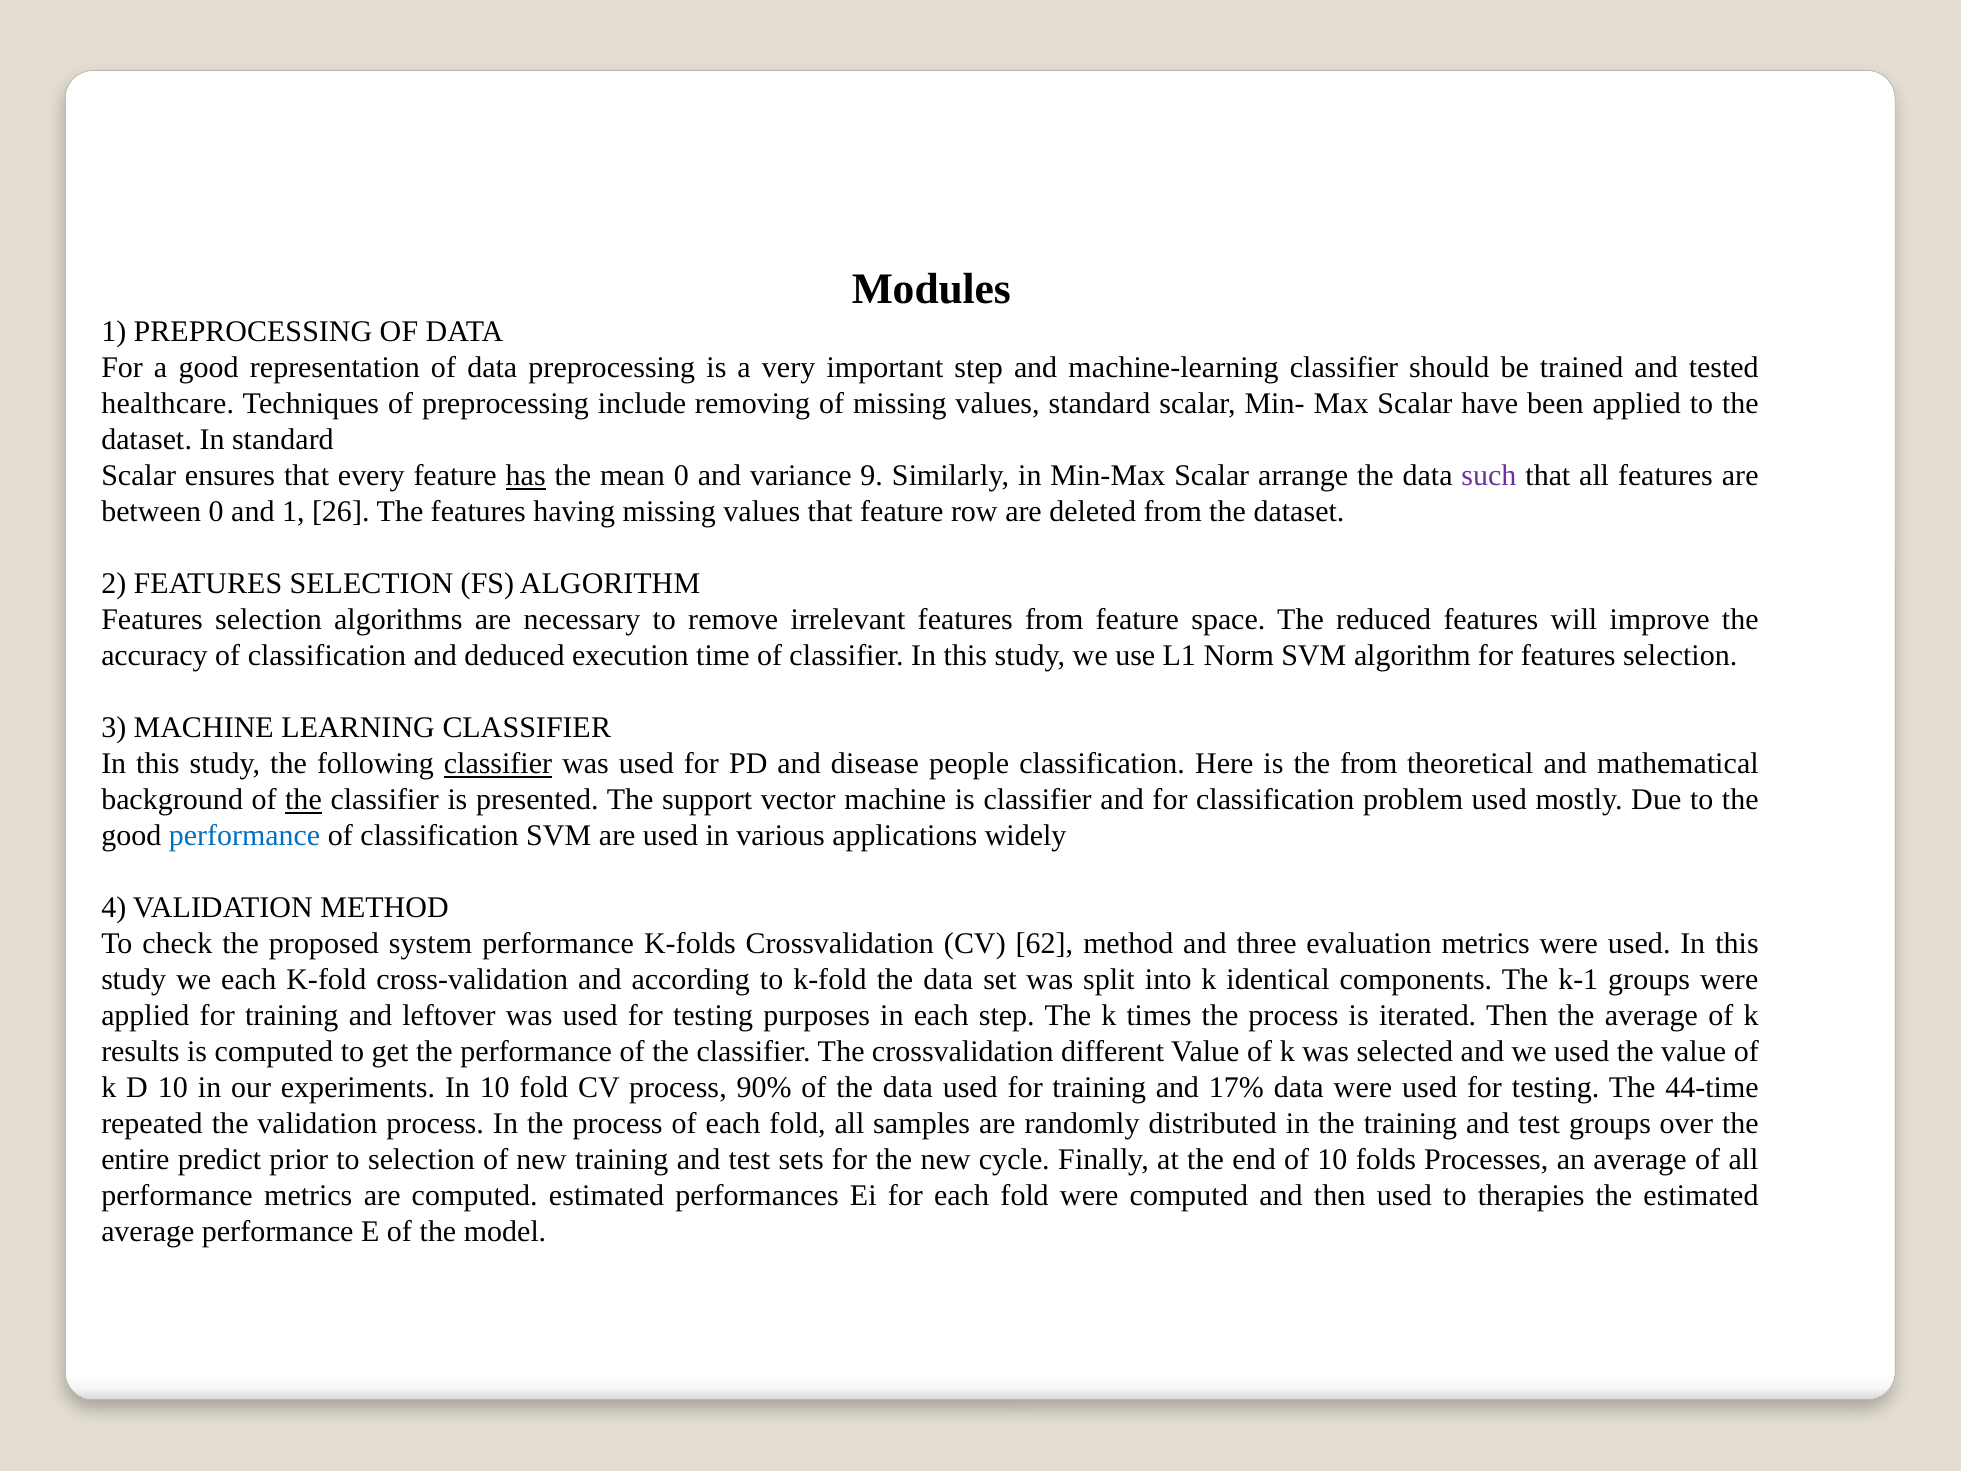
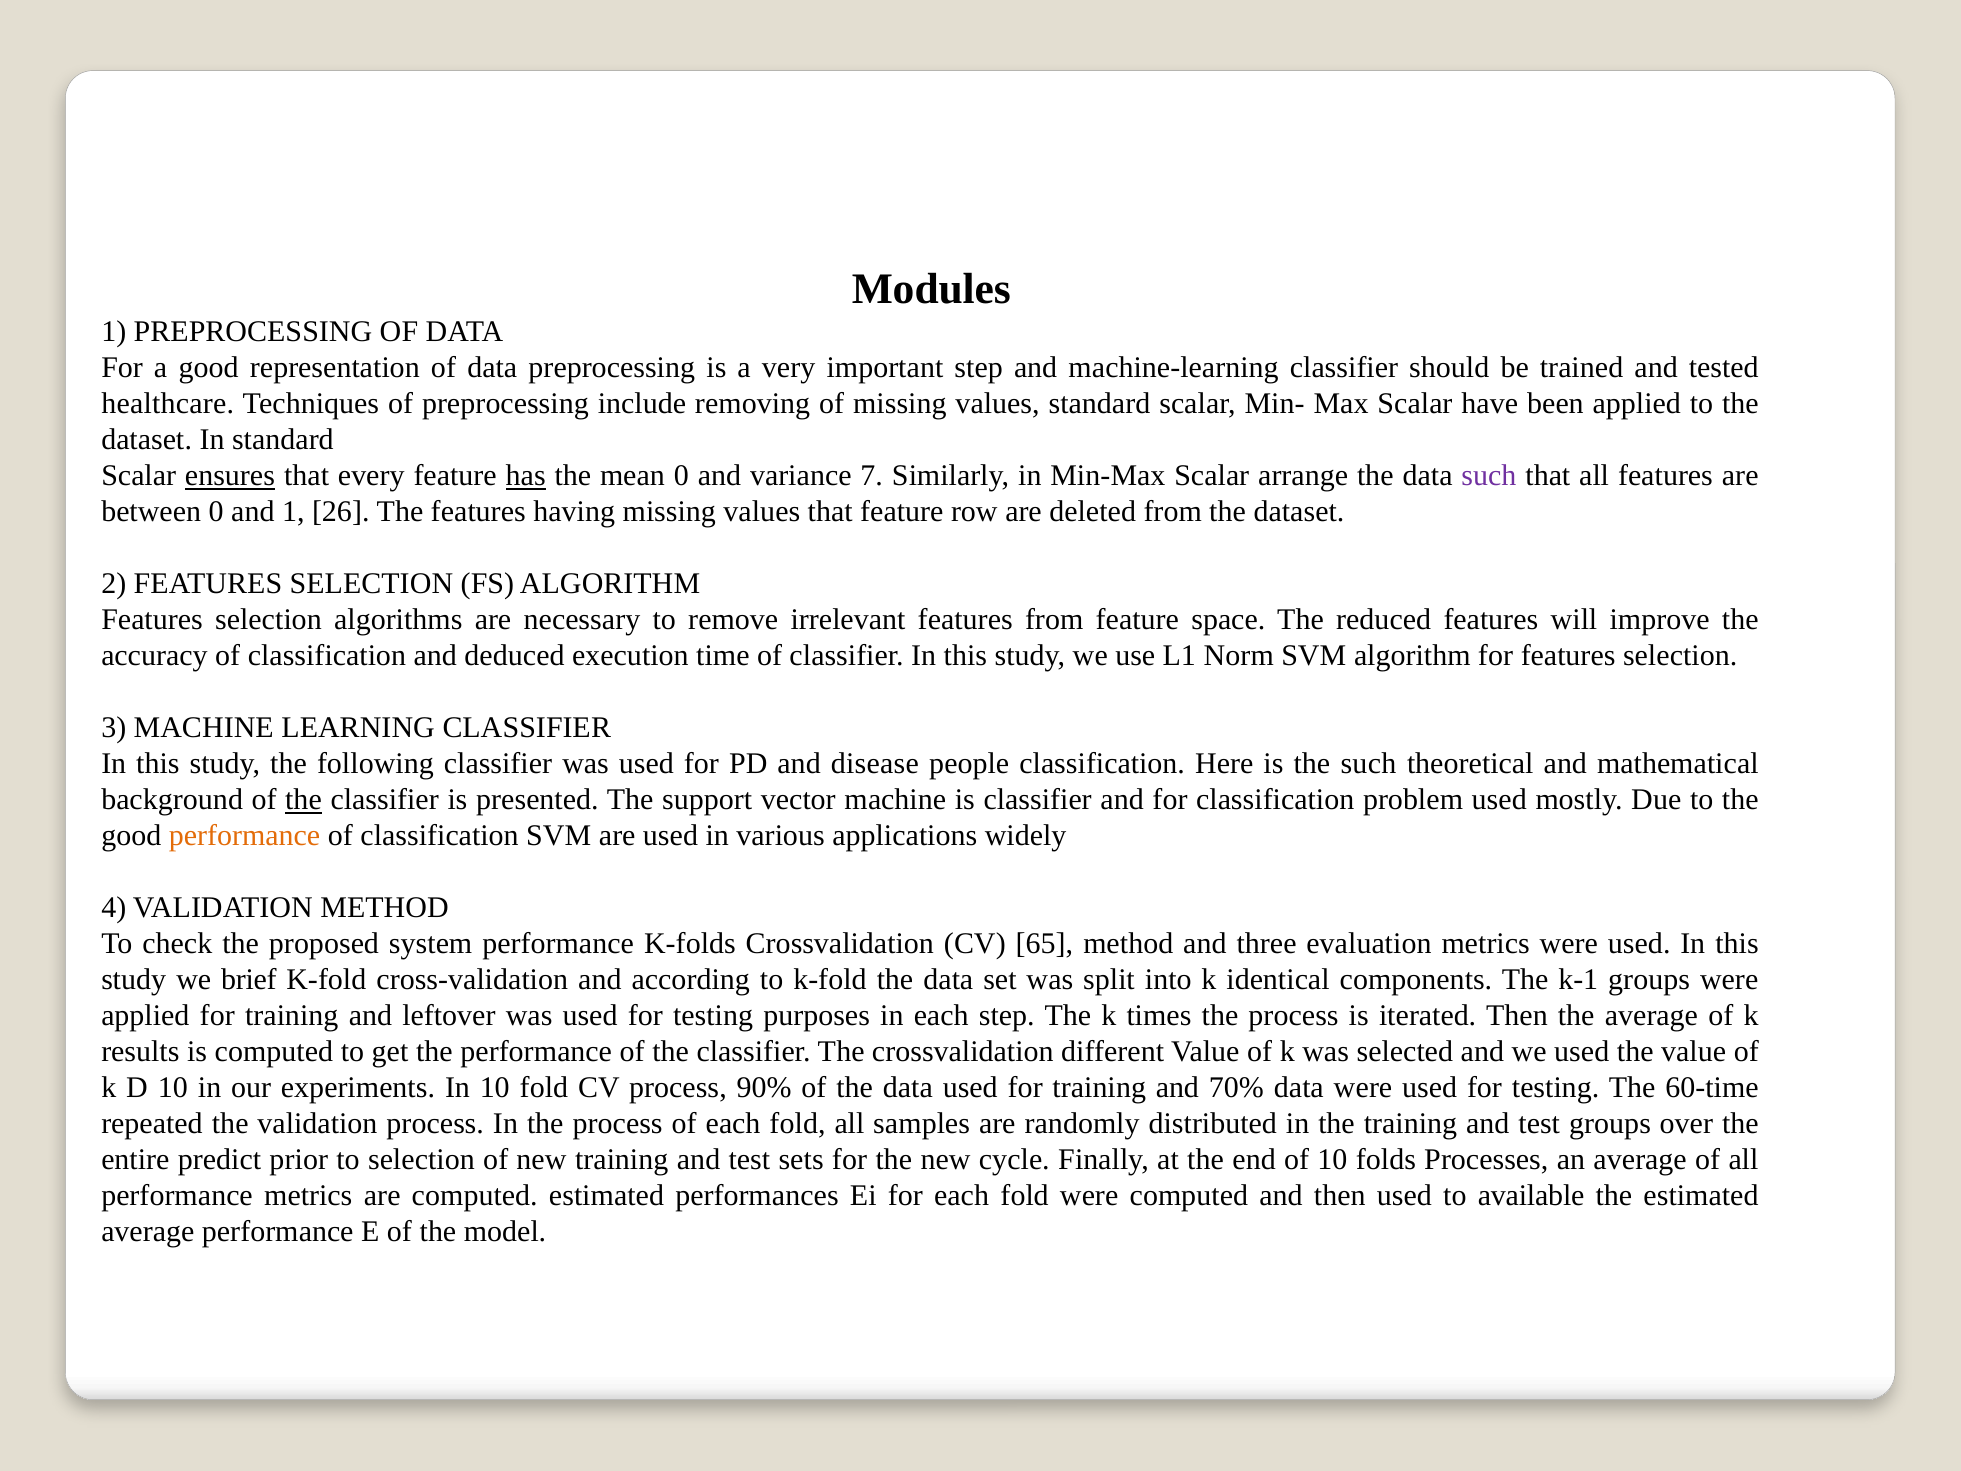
ensures underline: none -> present (230, 476)
9: 9 -> 7 (872, 476)
classifier underline: present -> none (498, 764)
the from: from -> such (1368, 764)
performance colour: blue -> orange (245, 836)
62: 62 -> 65 (1044, 944)
we each: each -> brief (249, 979)
17%: 17% -> 70% (1236, 1087)
44-time: 44-time -> 60-time (1712, 1087)
therapies: therapies -> available (1531, 1195)
